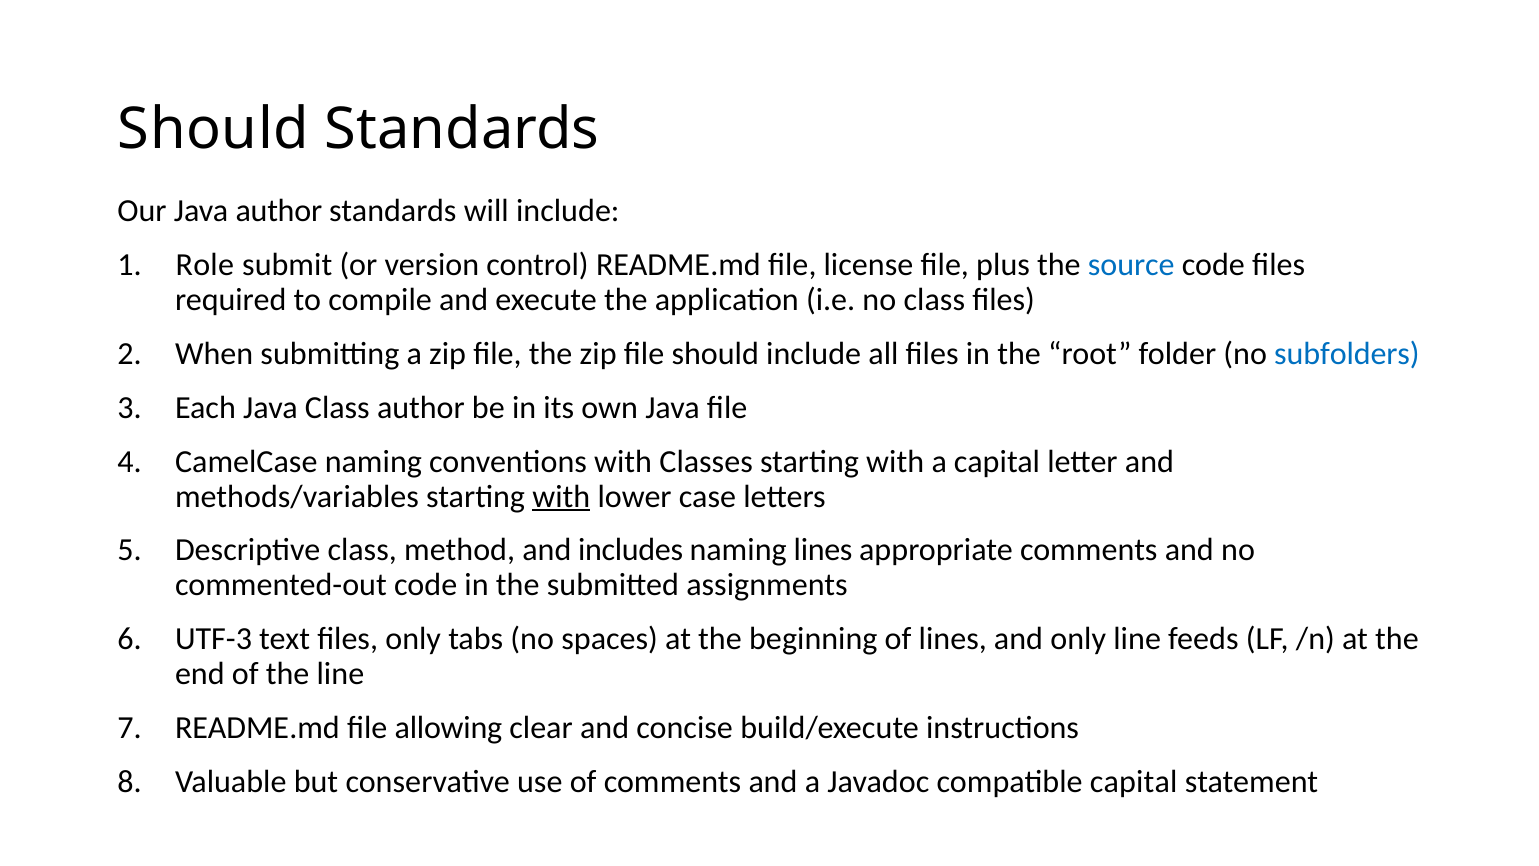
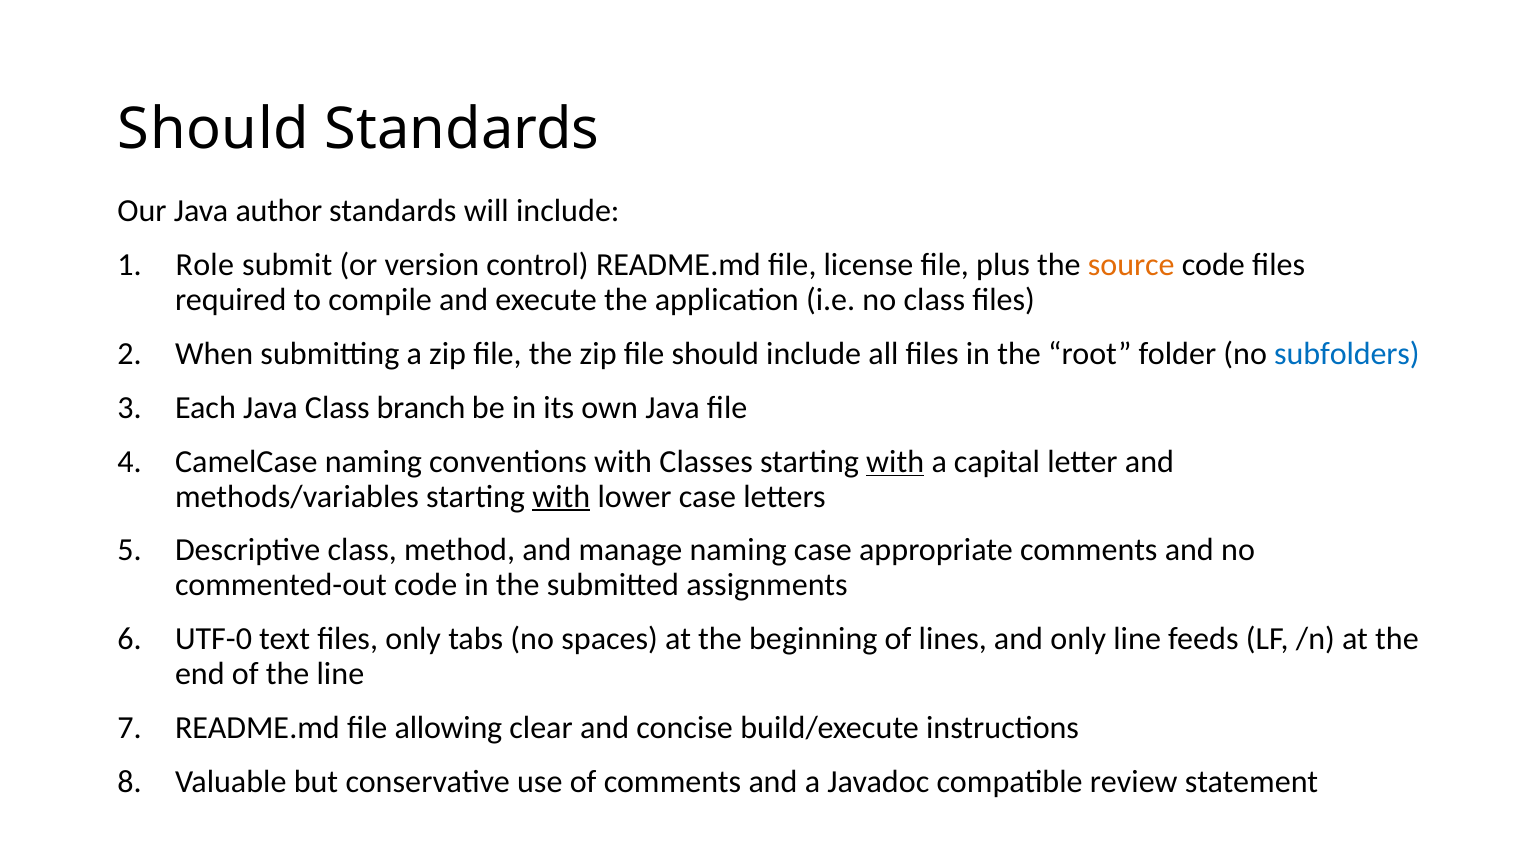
source colour: blue -> orange (1131, 265)
Class author: author -> branch (421, 408)
with underline: none -> present (895, 462)
includes: includes -> manage (630, 550)
naming lines: lines -> case (823, 550)
UTF-3: UTF-3 -> UTF-0 (214, 639)
compatible capital: capital -> review (1134, 781)
